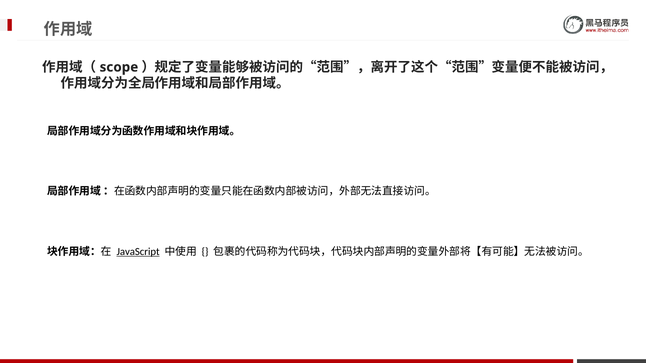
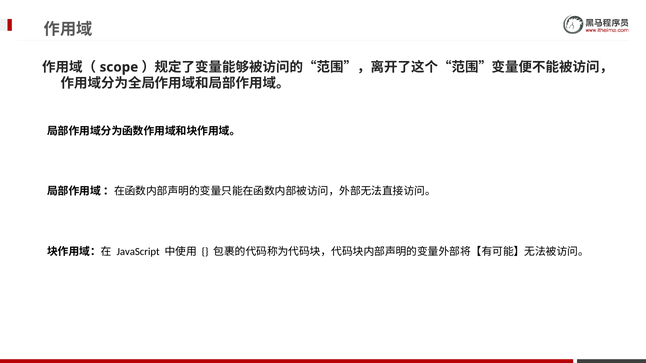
JavaScript underline: present -> none (138, 252)
